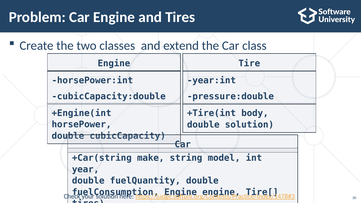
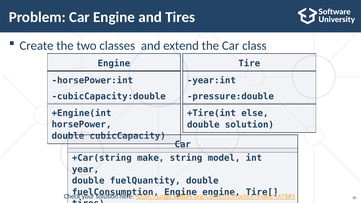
body: body -> else (255, 113)
